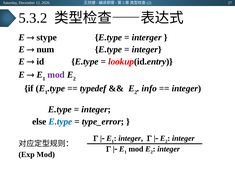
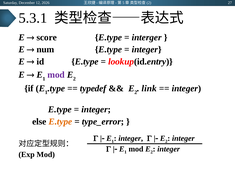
5.3.2: 5.3.2 -> 5.3.1 (33, 18)
stype: stype -> score (47, 37)
info: info -> link (149, 89)
E.type colour: blue -> orange (60, 122)
